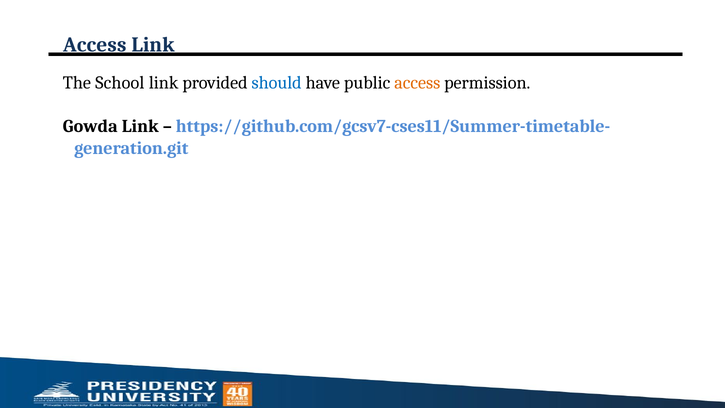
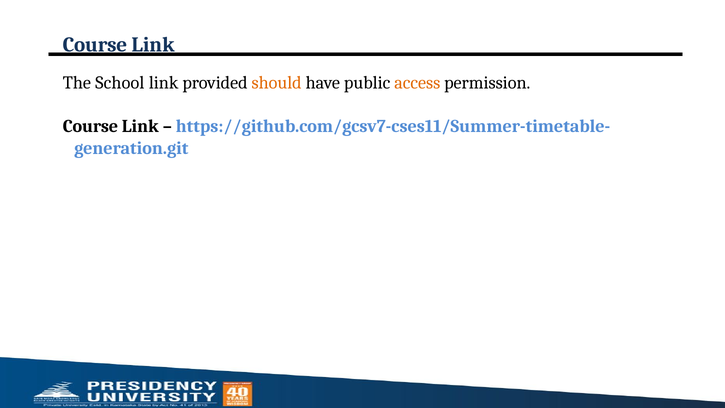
Access: Access -> Course (95, 45)
should colour: blue -> orange (277, 83)
Gowda: Gowda -> Course (90, 126)
